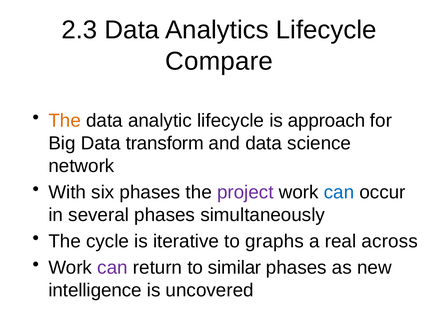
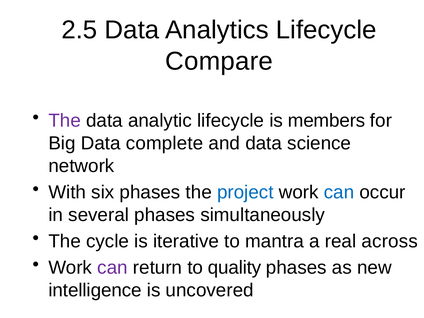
2.3: 2.3 -> 2.5 (79, 30)
The colour: orange -> purple (65, 121)
approach: approach -> members (327, 121)
transform: transform -> complete (165, 143)
project colour: purple -> blue (245, 192)
graphs: graphs -> mantra (275, 241)
similar: similar -> quality (235, 268)
